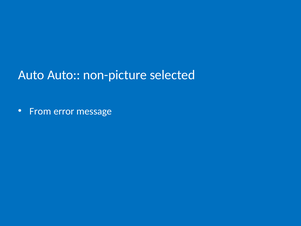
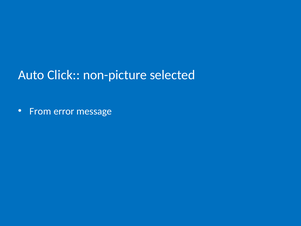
Auto Auto: Auto -> Click (64, 75)
